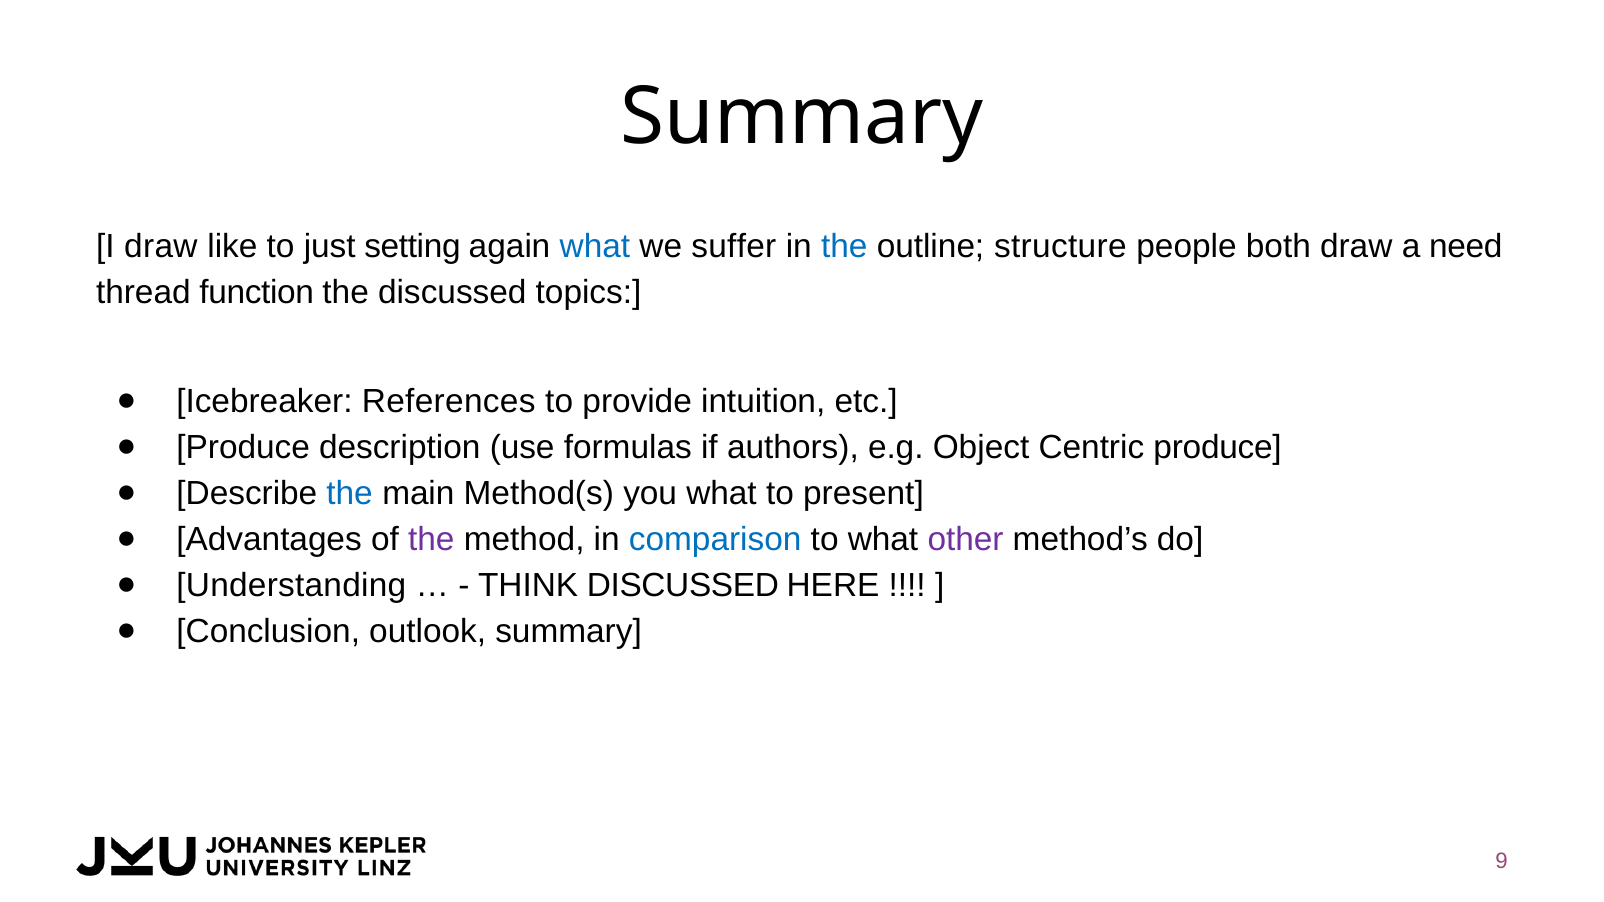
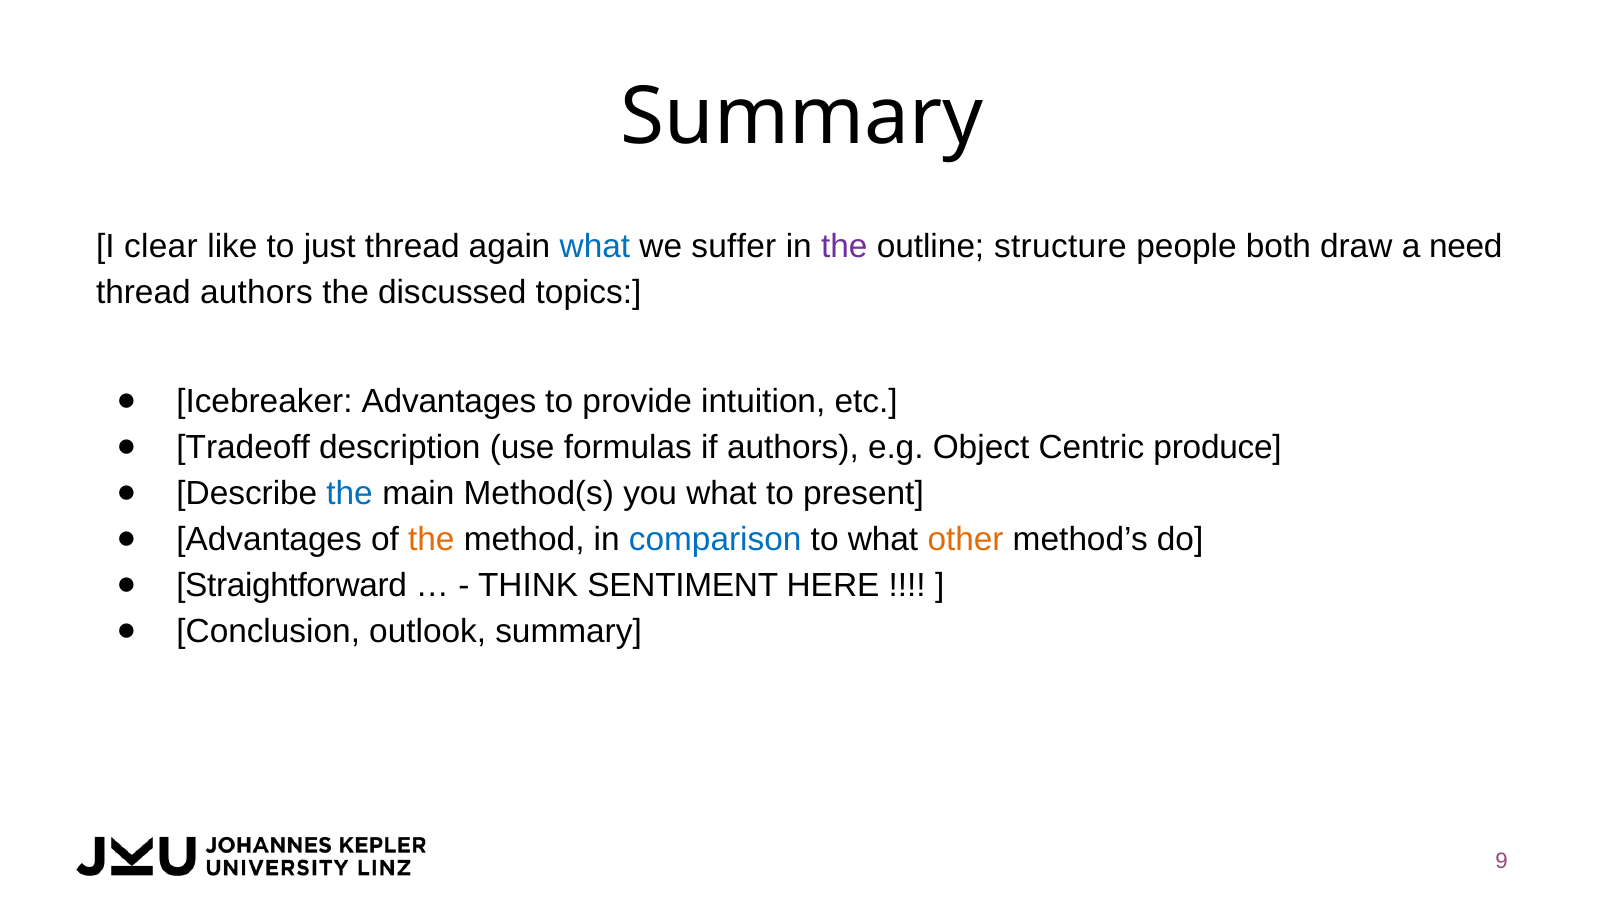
I draw: draw -> clear (161, 247)
just setting: setting -> thread (412, 247)
the colour: blue -> purple (844, 247)
thread function: function -> authors (256, 293)
Icebreaker References: References -> Advantages (449, 401)
Produce: Produce -> Tradeoff (243, 447)
the colour: purple -> orange (431, 540)
other colour: purple -> orange (966, 540)
Understanding: Understanding -> Straightforward (292, 586)
THINK DISCUSSED: DISCUSSED -> SENTIMENT (683, 586)
